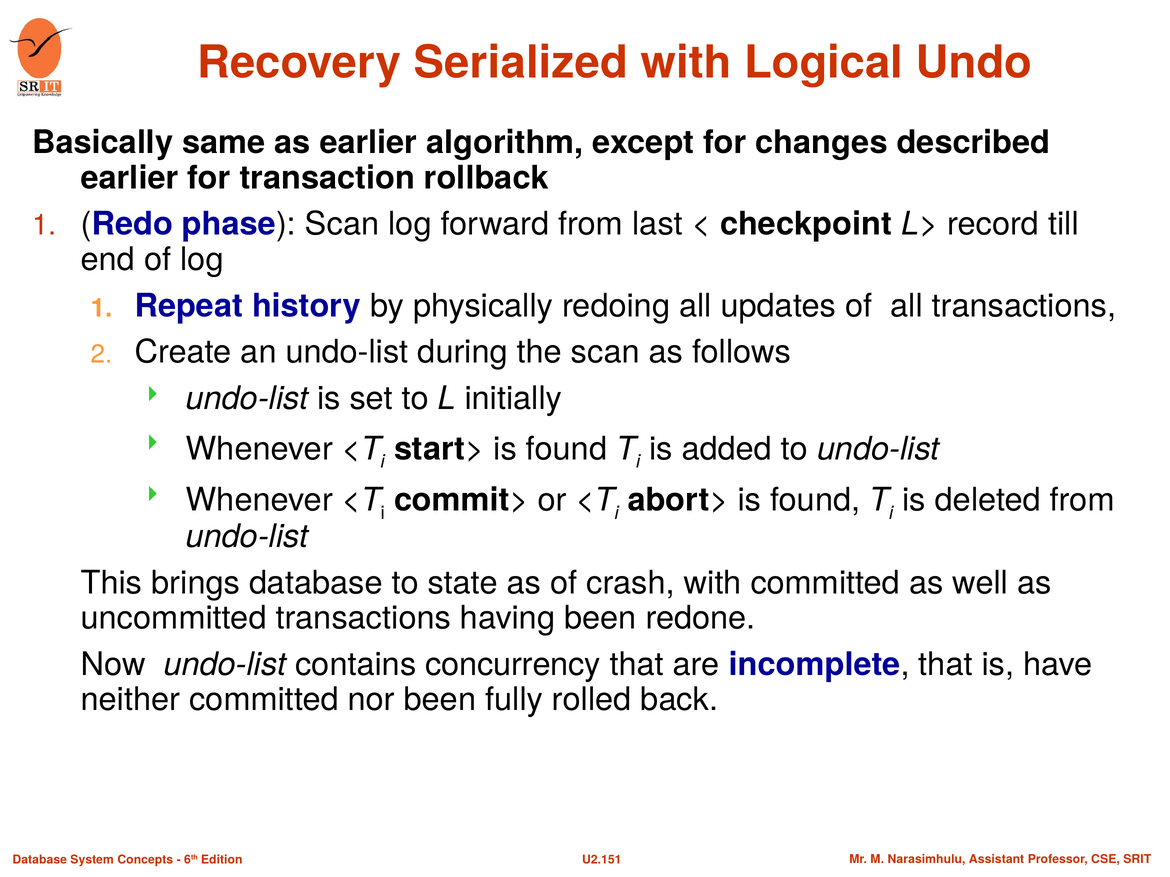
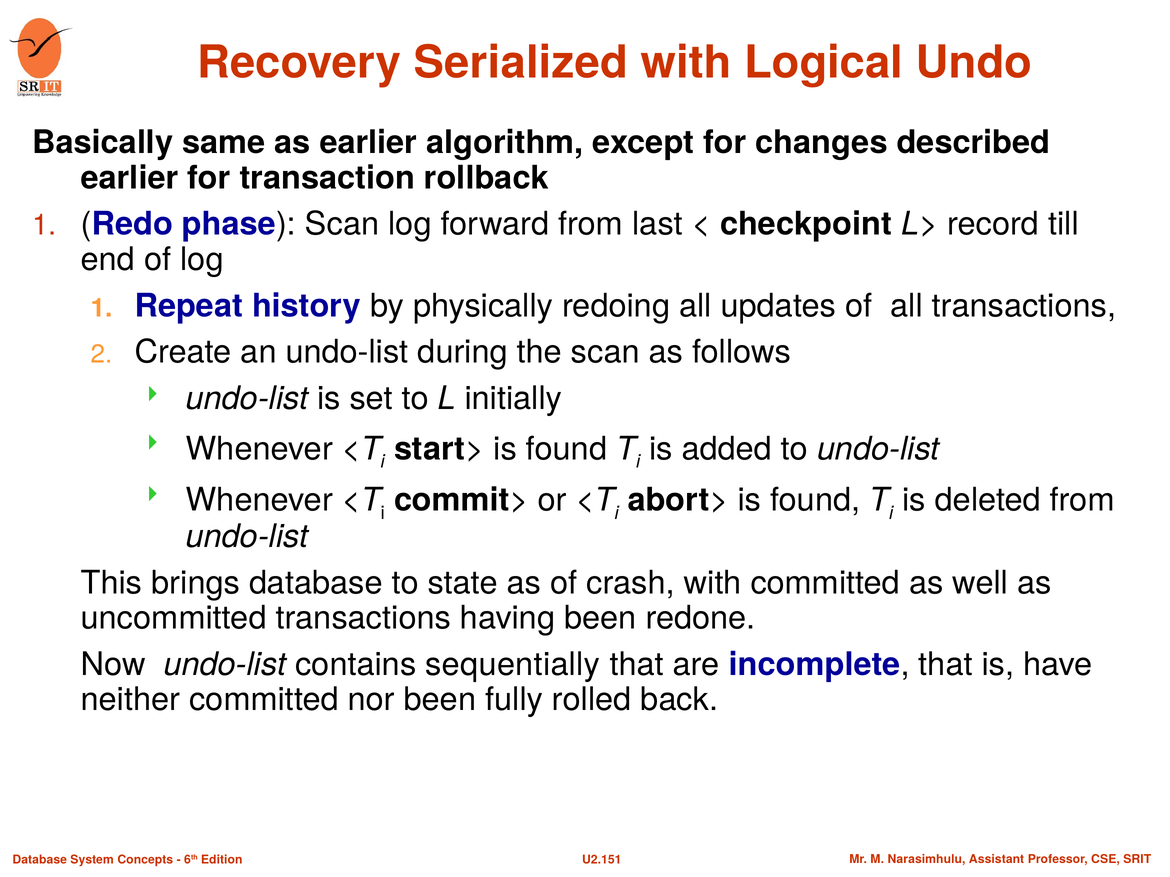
concurrency: concurrency -> sequentially (513, 665)
